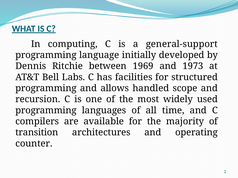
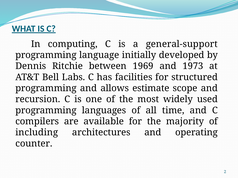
handled: handled -> estimate (151, 88)
transition: transition -> including (37, 133)
